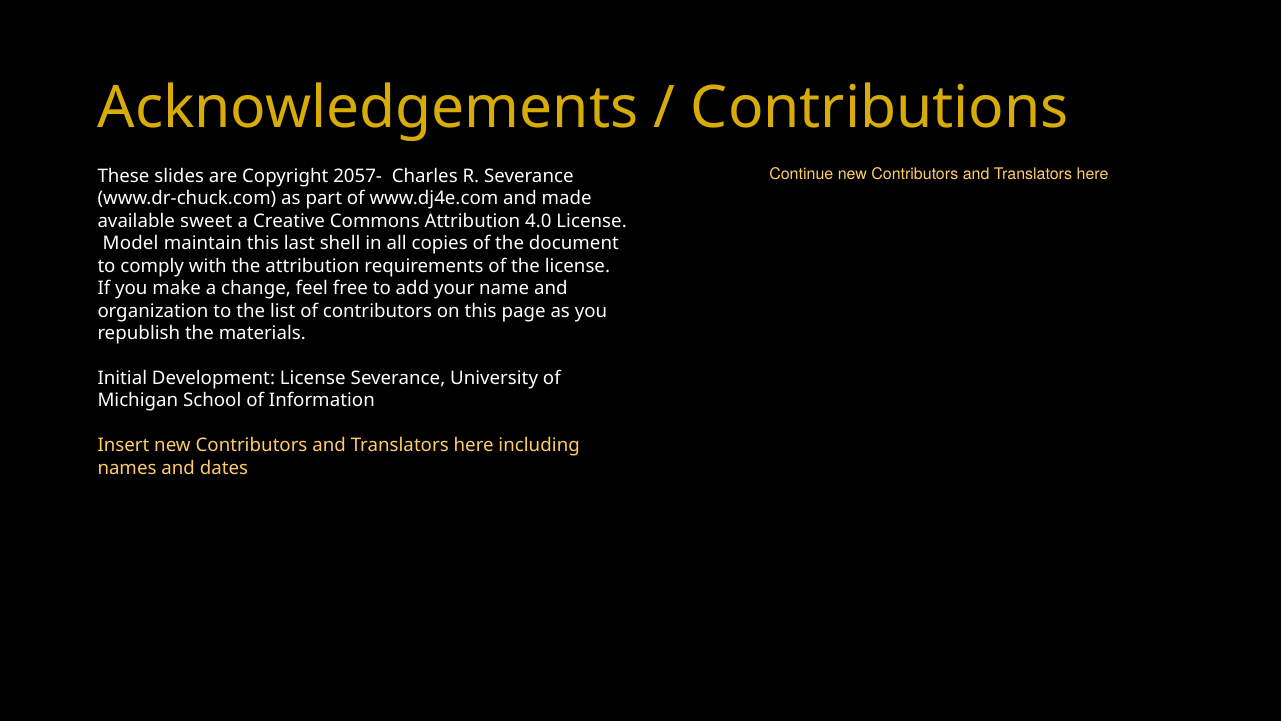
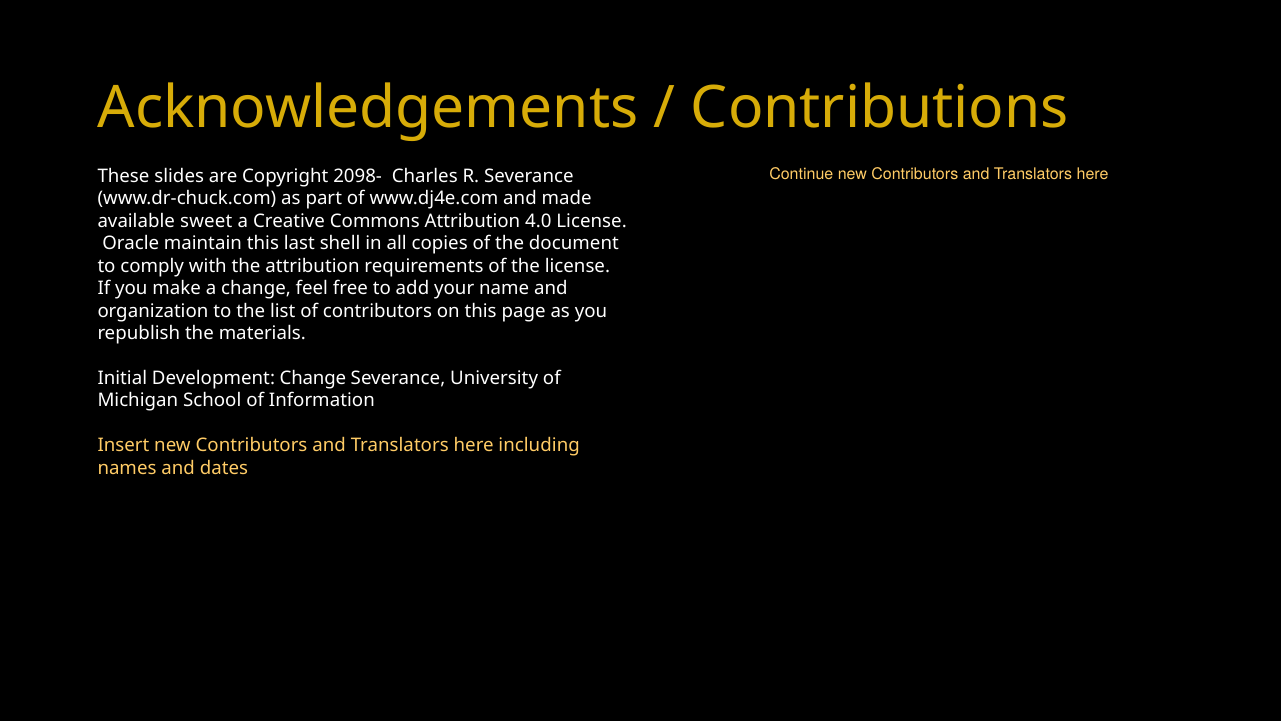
2057-: 2057- -> 2098- (358, 176)
Model: Model -> Oracle (131, 243)
Development License: License -> Change (313, 378)
